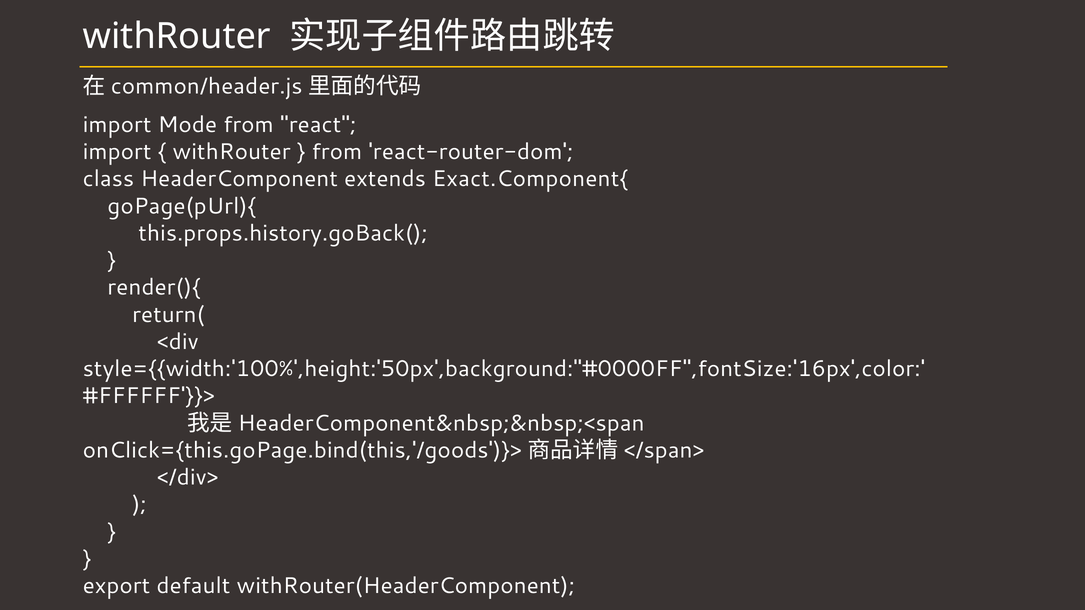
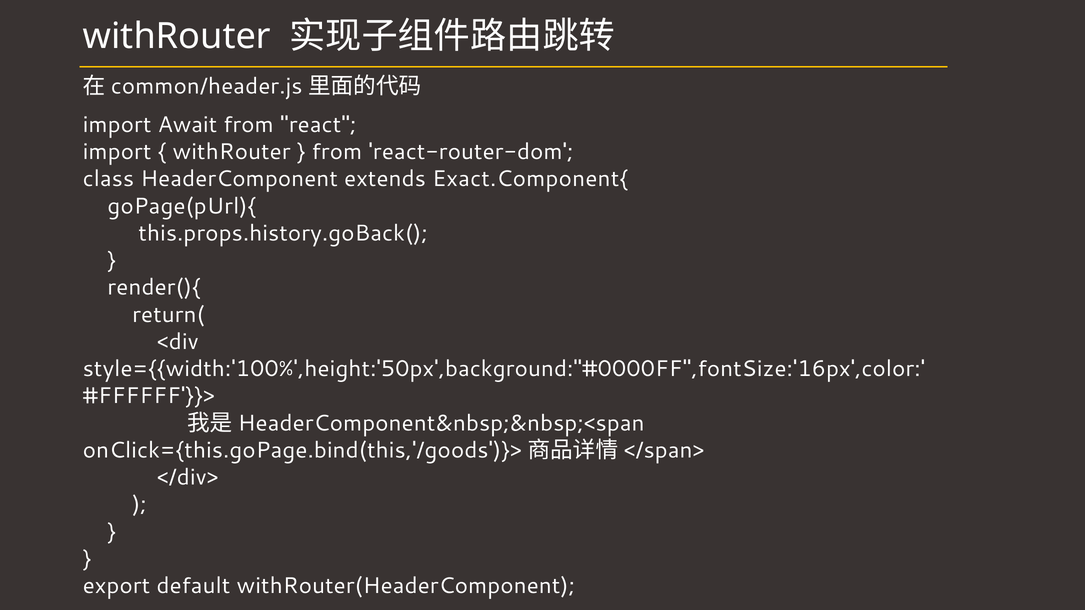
Mode: Mode -> Await (187, 125)
